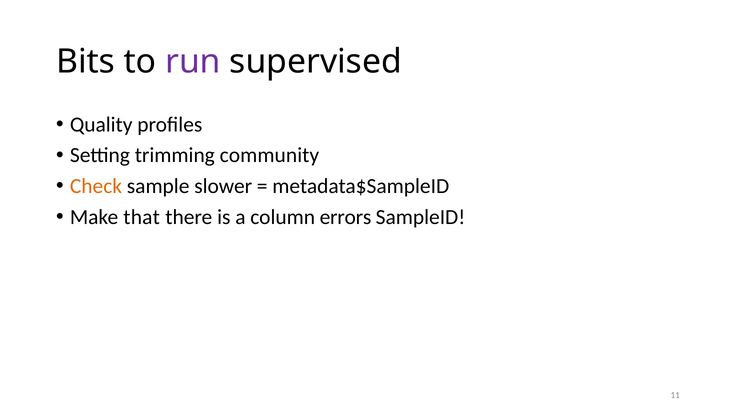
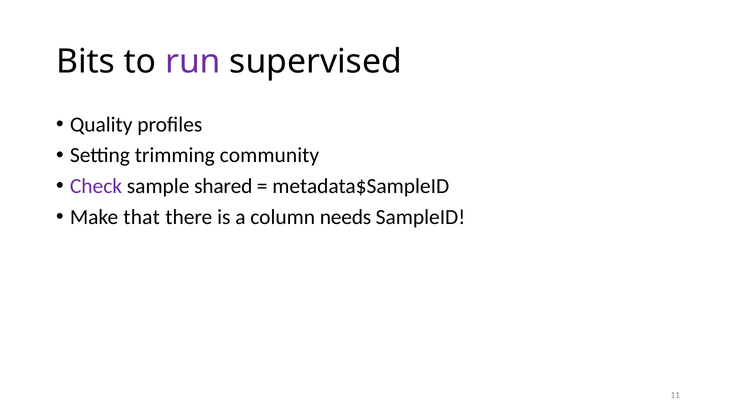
Check colour: orange -> purple (96, 186)
slower: slower -> shared (223, 186)
errors: errors -> needs (345, 217)
